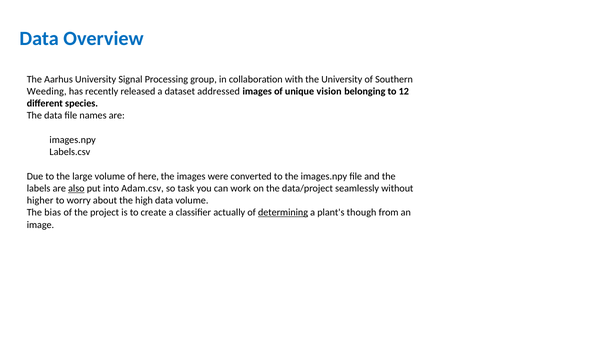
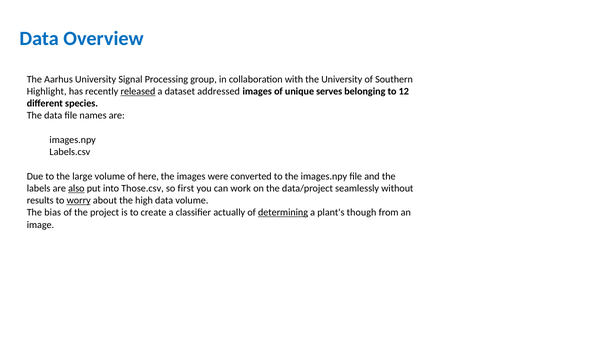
Weeding: Weeding -> Highlight (47, 91)
released underline: none -> present (138, 91)
vision: vision -> serves (329, 91)
Adam.csv: Adam.csv -> Those.csv (143, 188)
task: task -> first (186, 188)
higher: higher -> results (40, 200)
worry underline: none -> present (79, 200)
